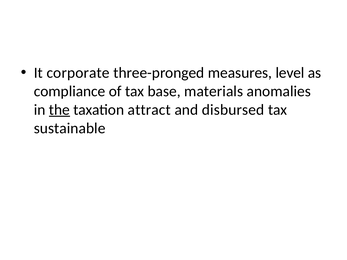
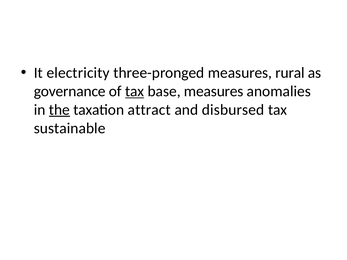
corporate: corporate -> electricity (78, 73)
level: level -> rural (290, 73)
compliance: compliance -> governance (70, 91)
tax underline: none -> present (135, 91)
base materials: materials -> measures (214, 91)
